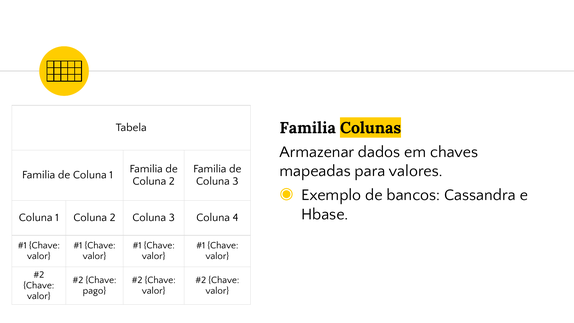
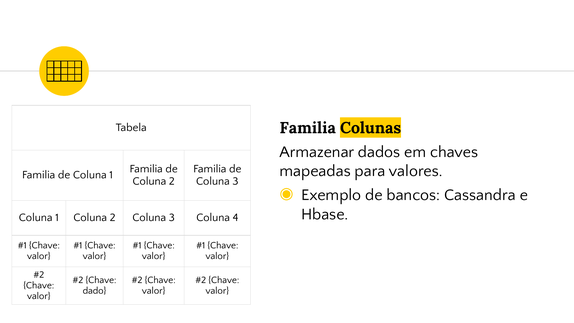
pago: pago -> dado (94, 291)
